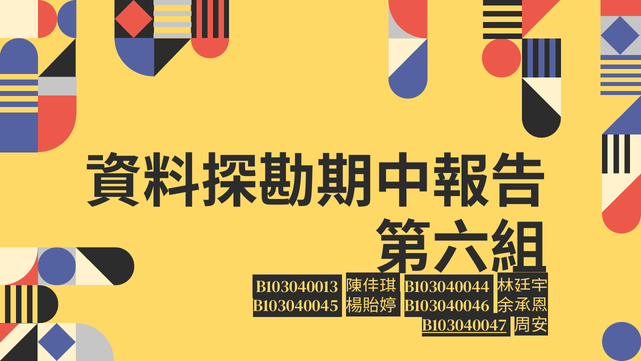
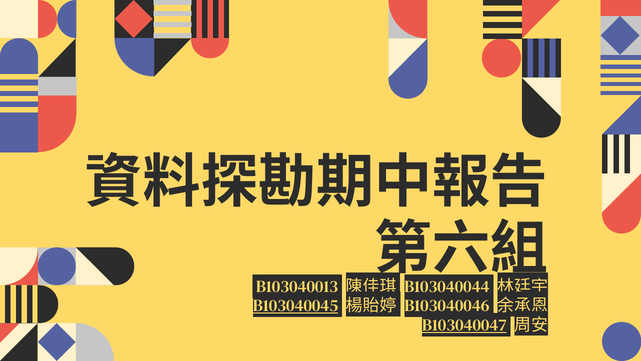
B103040045 underline: none -> present (296, 305)
